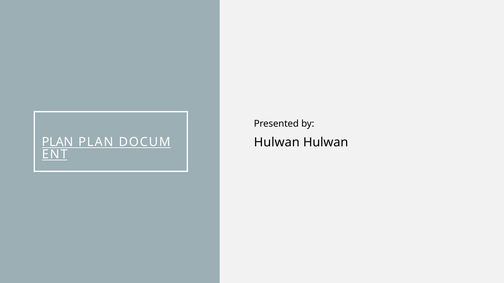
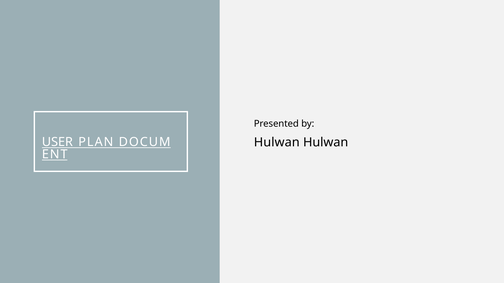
PLAN: PLAN -> USER (57, 142)
